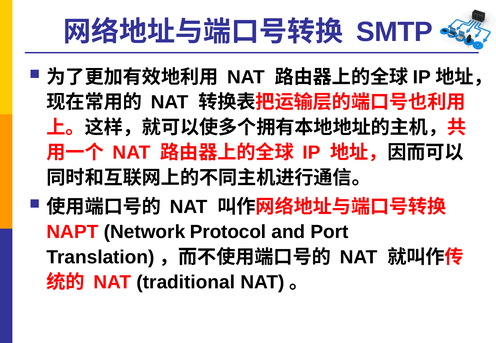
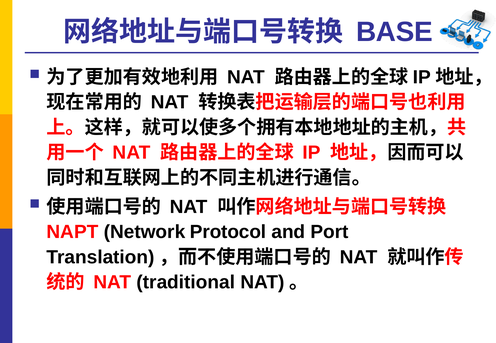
SMTP: SMTP -> BASE (394, 32)
